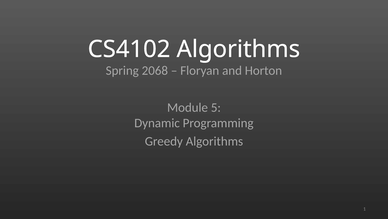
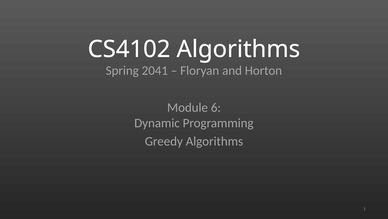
2068: 2068 -> 2041 (155, 70)
5: 5 -> 6 (216, 107)
